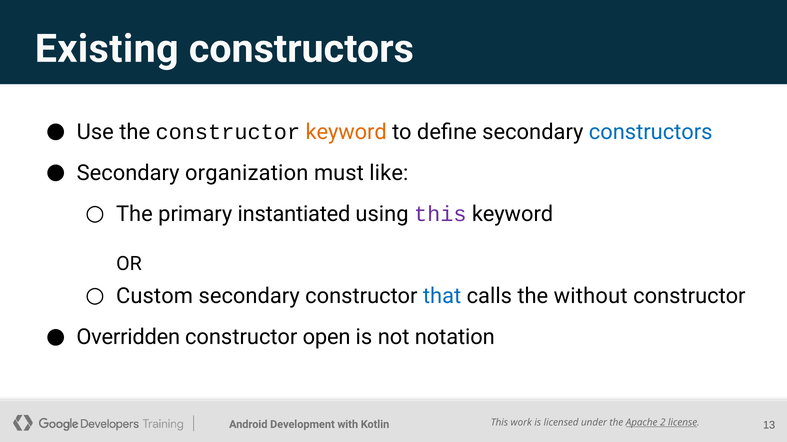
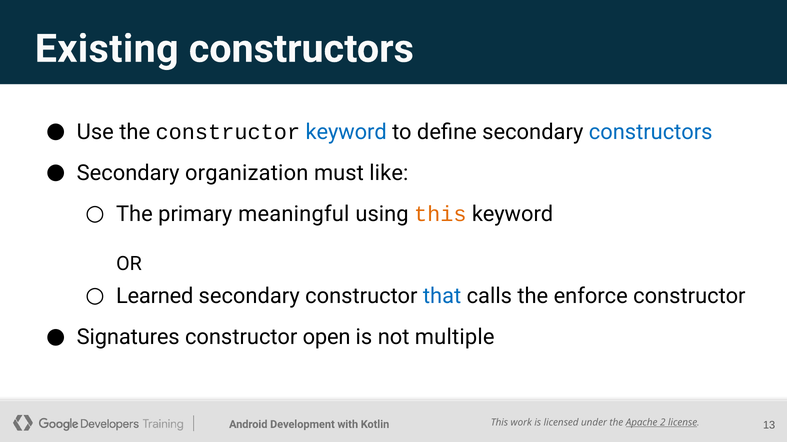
keyword colour: orange -> blue (346, 132)
instantiated: instantiated -> meaningful (294, 214)
this colour: purple -> orange (440, 214)
Custom: Custom -> Learned (155, 297)
without: without -> enforce (591, 297)
Overridden: Overridden -> Signatures (128, 338)
notation: notation -> multiple (455, 338)
